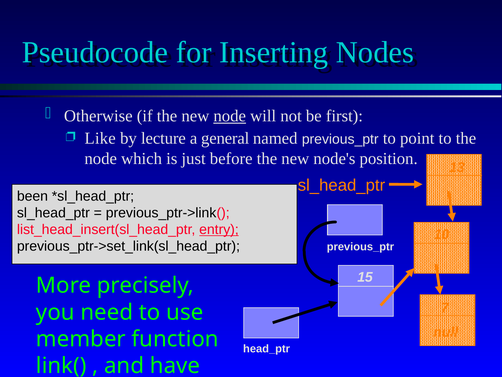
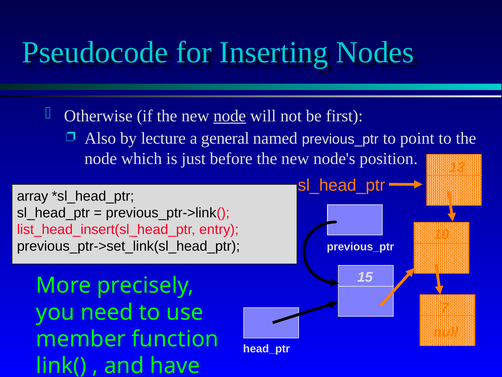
Like: Like -> Also (100, 138)
been: been -> array (33, 196)
entry underline: present -> none (219, 229)
